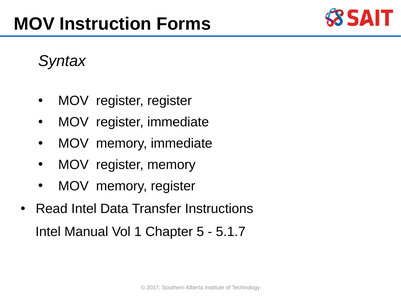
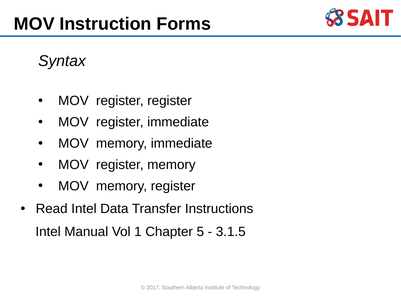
5.1.7: 5.1.7 -> 3.1.5 (231, 231)
